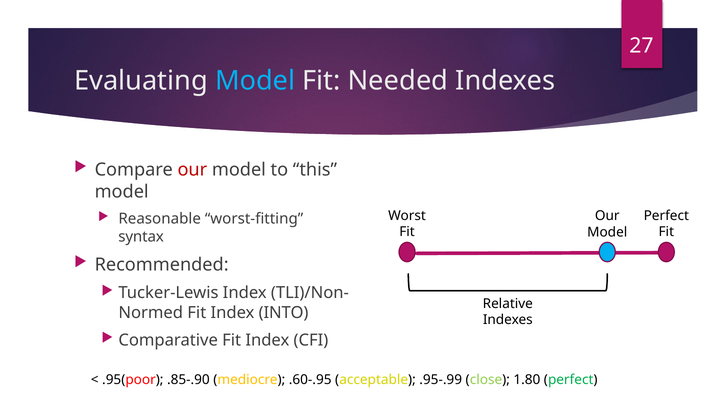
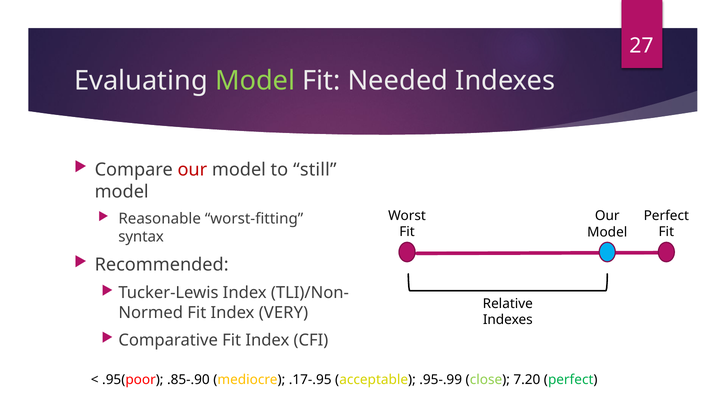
Model colour: light blue -> light green (255, 81)
this: this -> still (315, 170)
INTO: INTO -> VERY (283, 313)
.60-.95: .60-.95 -> .17-.95 (310, 380)
1.80: 1.80 -> 7.20 (527, 380)
